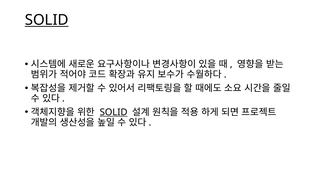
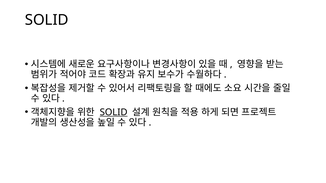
SOLID underline: present -> none (47, 20)
